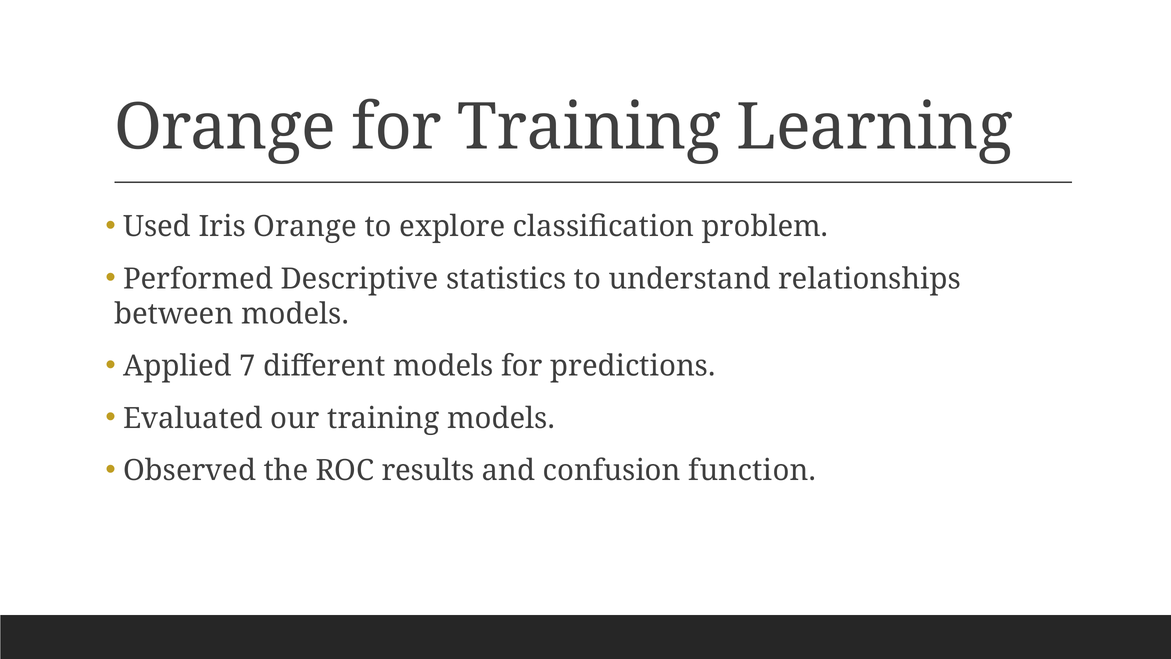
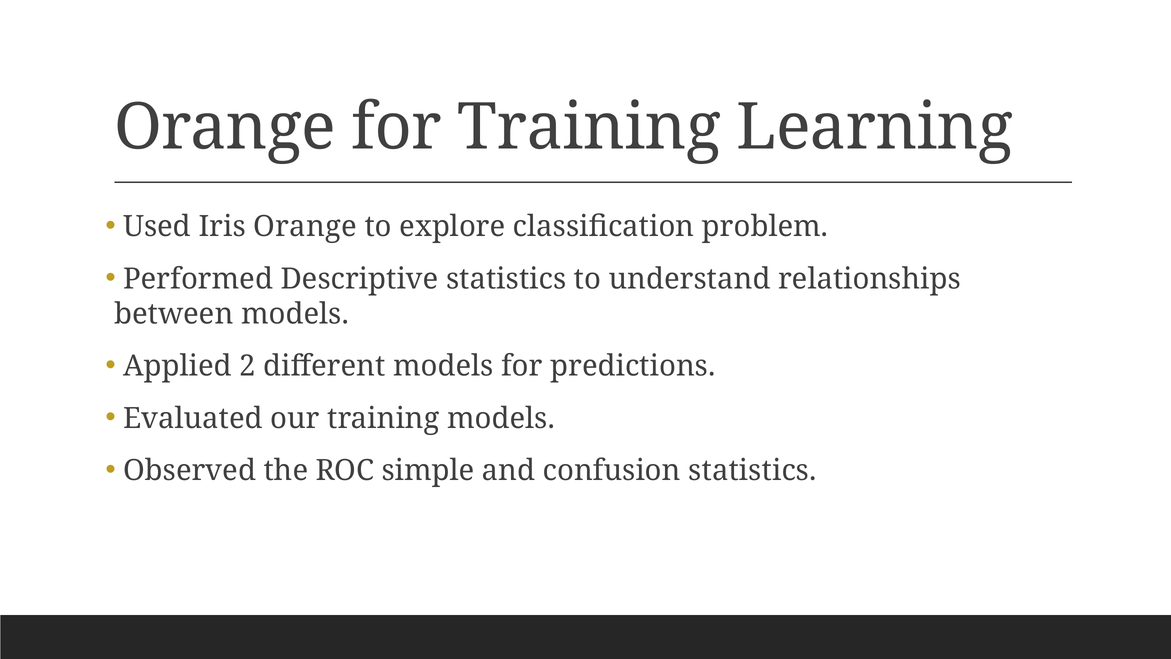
7: 7 -> 2 (248, 366)
results: results -> simple (428, 470)
confusion function: function -> statistics (752, 470)
